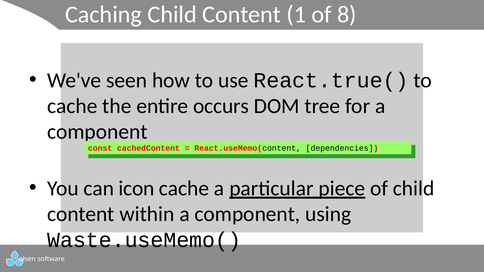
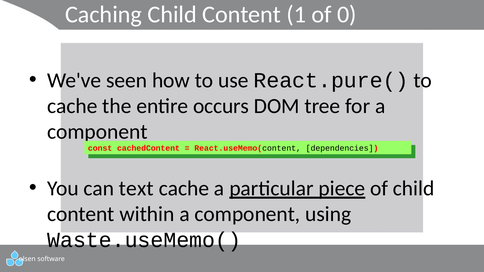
8: 8 -> 0 (347, 14)
React.true(: React.true( -> React.pure( (331, 80)
icon: icon -> text (136, 189)
